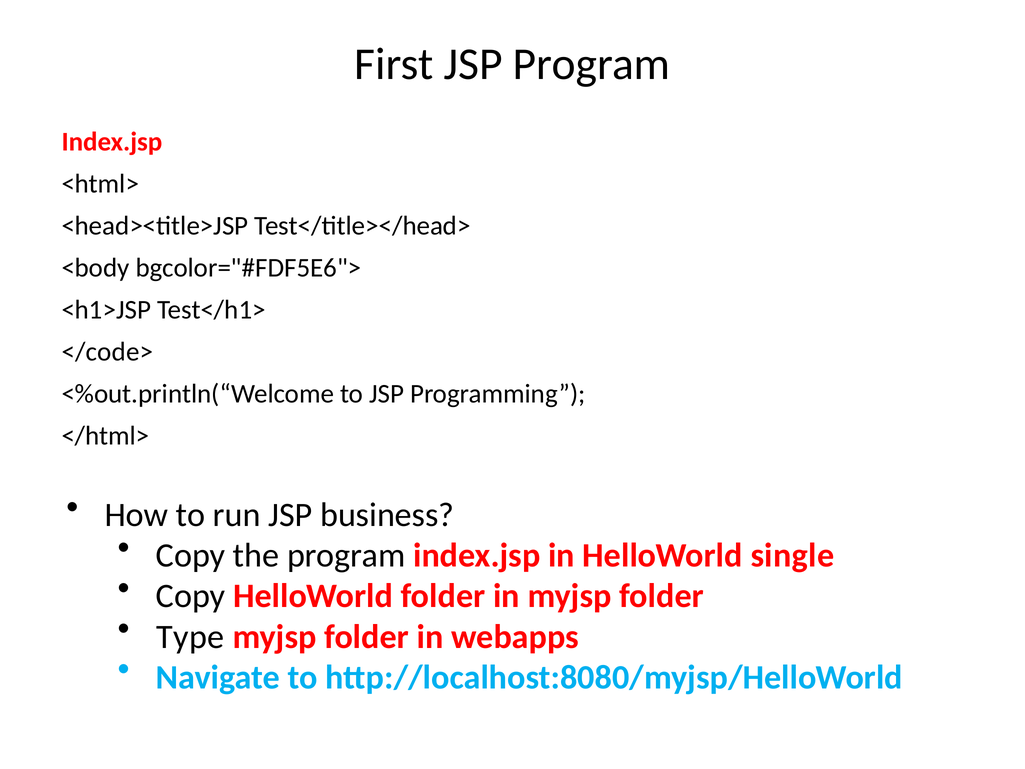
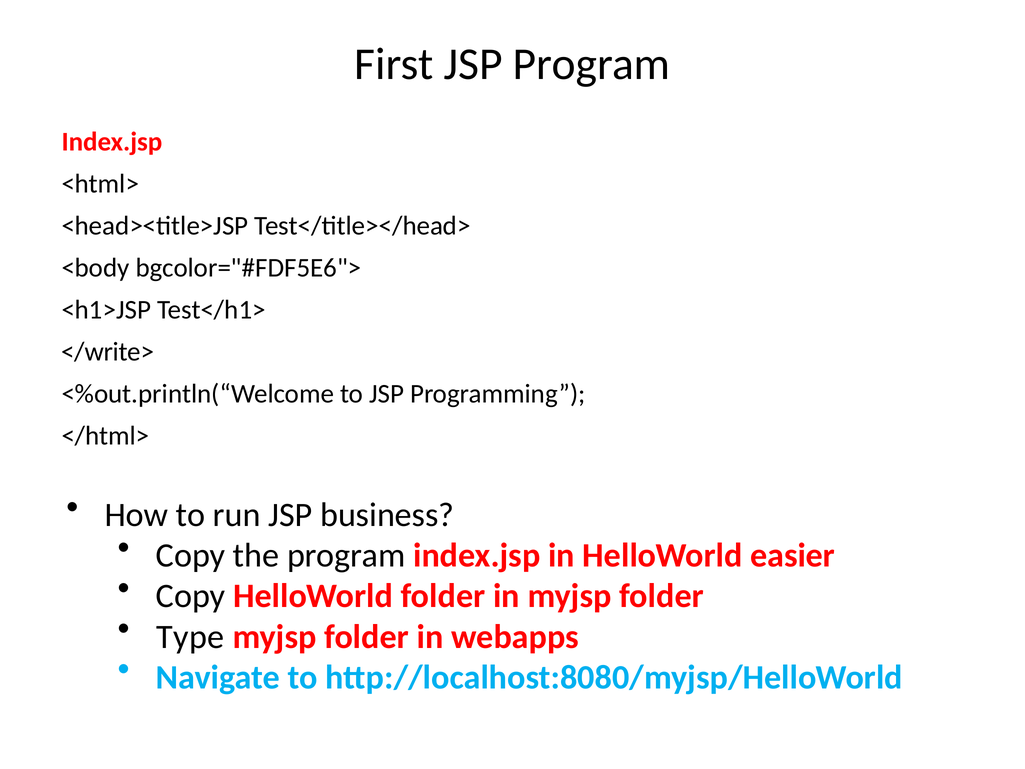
</code>: </code> -> </write> (108, 352)
single: single -> easier (793, 555)
